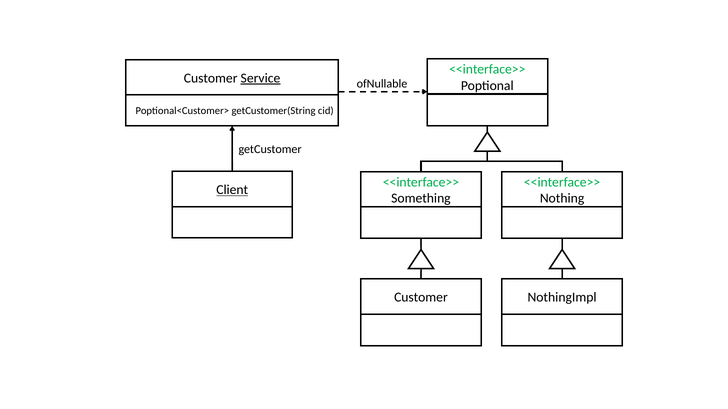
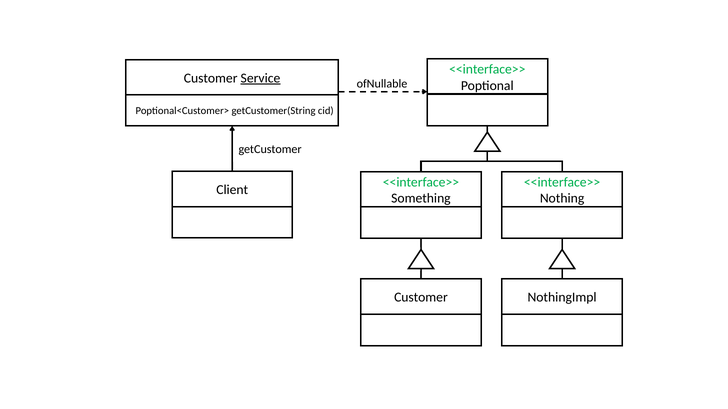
Client underline: present -> none (232, 190)
